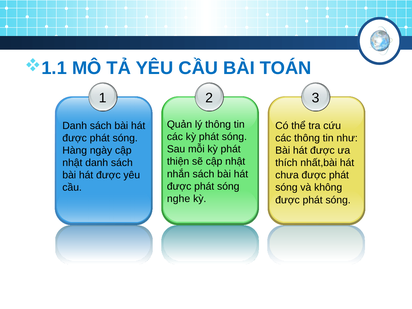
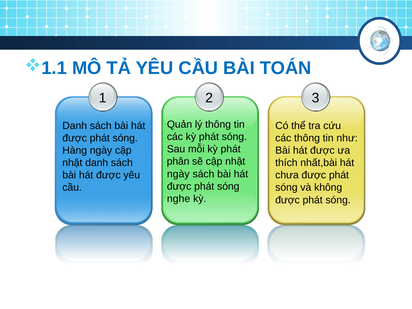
thiện: thiện -> phân (178, 162)
nhắn: nhắn -> ngày (178, 174)
